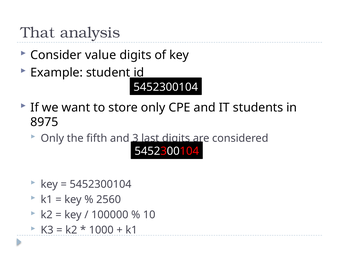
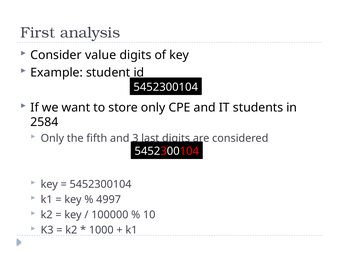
That: That -> First (38, 33)
8975: 8975 -> 2584 (44, 122)
2560: 2560 -> 4997 (109, 200)
